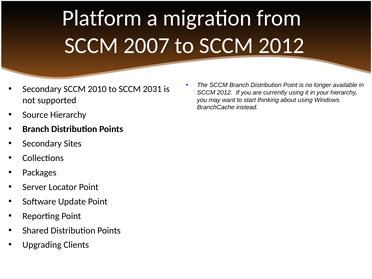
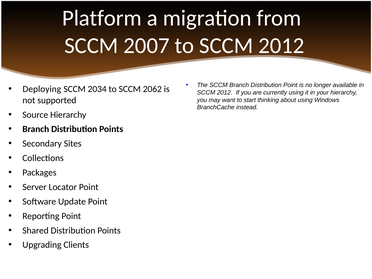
Secondary: Secondary -> Deploying (42, 89)
2010: 2010 -> 2034 (97, 89)
2031: 2031 -> 2062 (152, 89)
